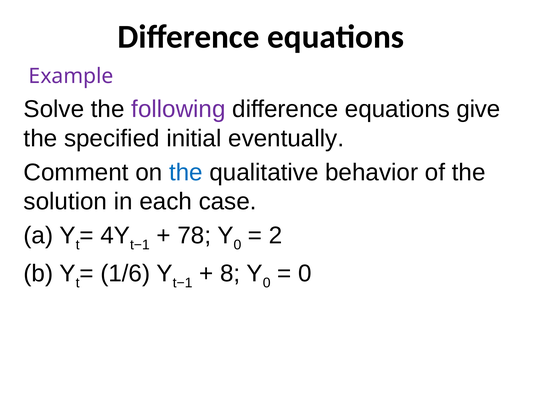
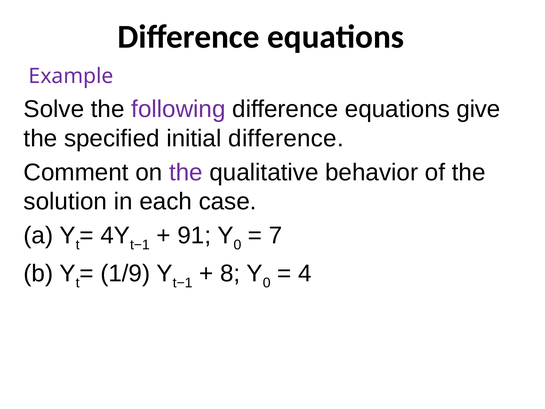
initial eventually: eventually -> difference (286, 138)
the colour: blue -> purple (186, 172)
78: 78 -> 91 (194, 235)
2: 2 -> 7 (276, 235)
1/6: 1/6 -> 1/9 (125, 273)
0: 0 -> 4 (305, 273)
